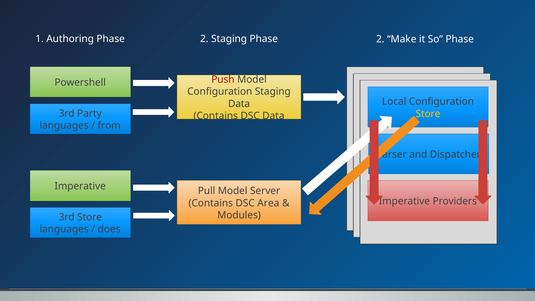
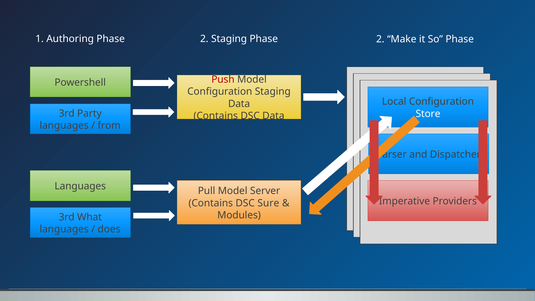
Store colour: yellow -> white (428, 114)
Imperative: Imperative -> Languages (80, 186)
Area: Area -> Sure (268, 203)
3rd Store: Store -> What (89, 217)
